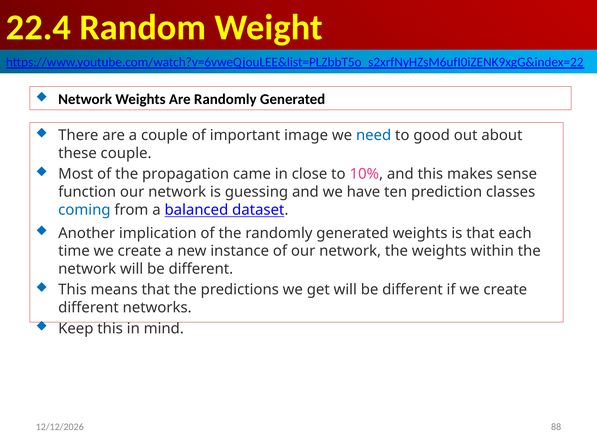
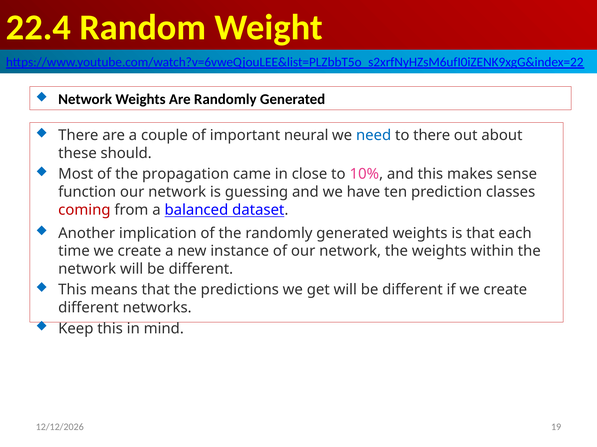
image: image -> neural (306, 136)
to good: good -> there (432, 136)
these couple: couple -> should (126, 153)
coming colour: blue -> red (84, 210)
88: 88 -> 19 (556, 427)
